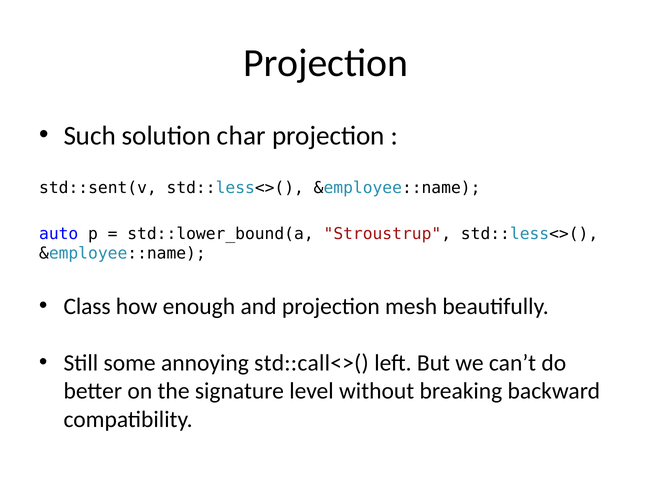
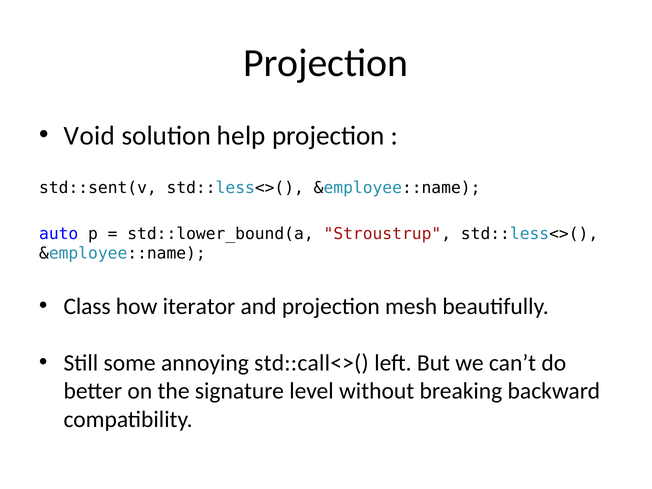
Such: Such -> Void (89, 136)
char: char -> help (241, 136)
enough: enough -> iterator (199, 306)
